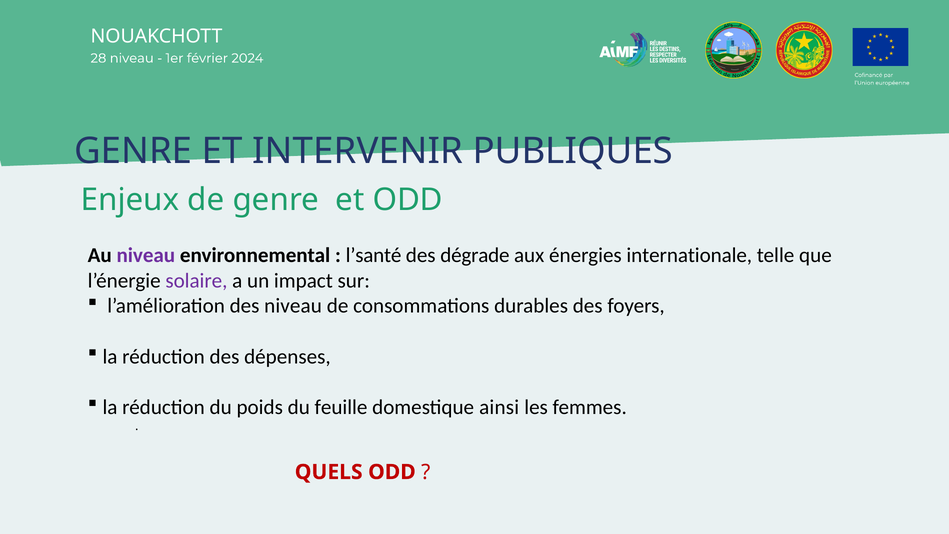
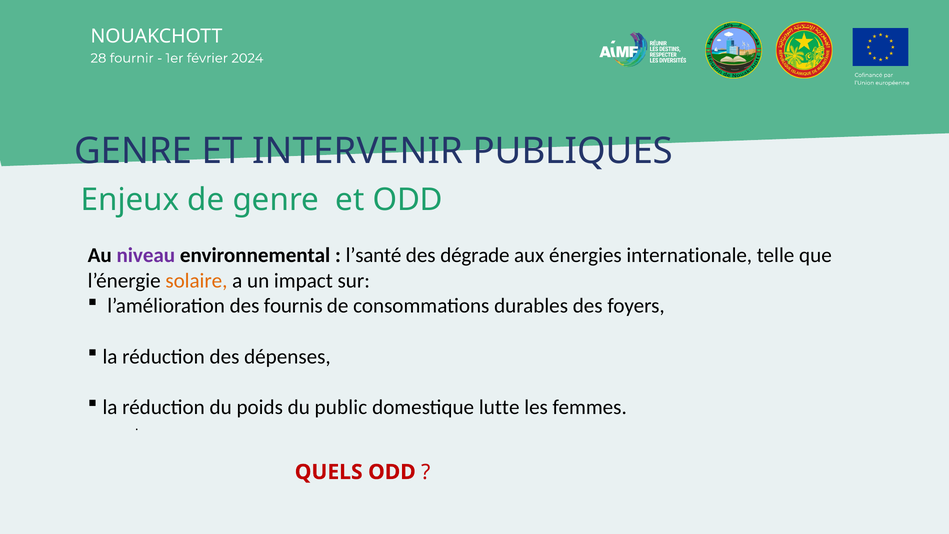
28 niveau: niveau -> fournir (132, 58)
solaire colour: purple -> orange (196, 281)
des niveau: niveau -> fournis (293, 306)
feuille: feuille -> public (341, 407)
ainsi: ainsi -> lutte (499, 407)
